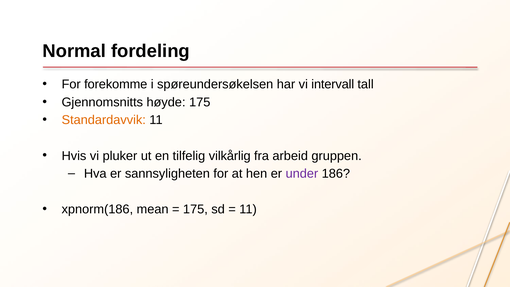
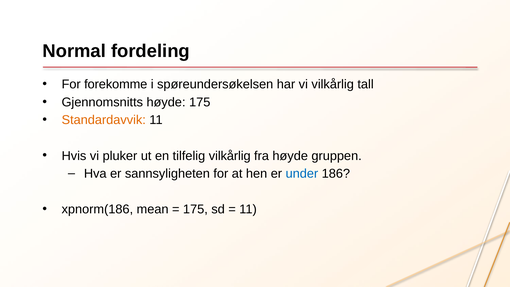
vi intervall: intervall -> vilkårlig (333, 84)
fra arbeid: arbeid -> høyde (290, 156)
under colour: purple -> blue (302, 174)
